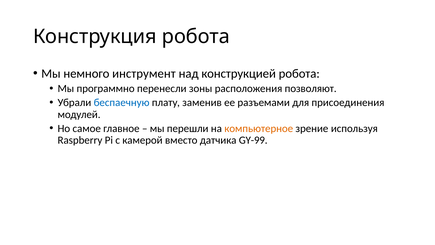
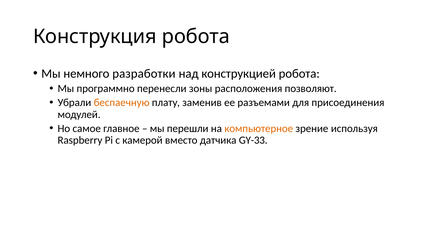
инструмент: инструмент -> разработки (144, 74)
беспаечную colour: blue -> orange (122, 103)
GY-99: GY-99 -> GY-33 (253, 140)
